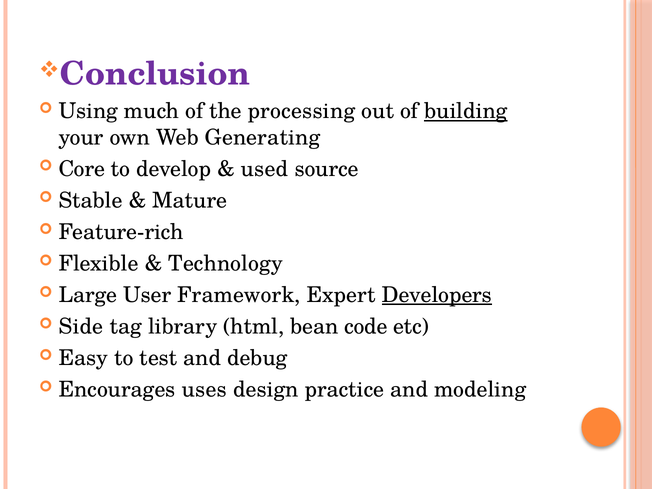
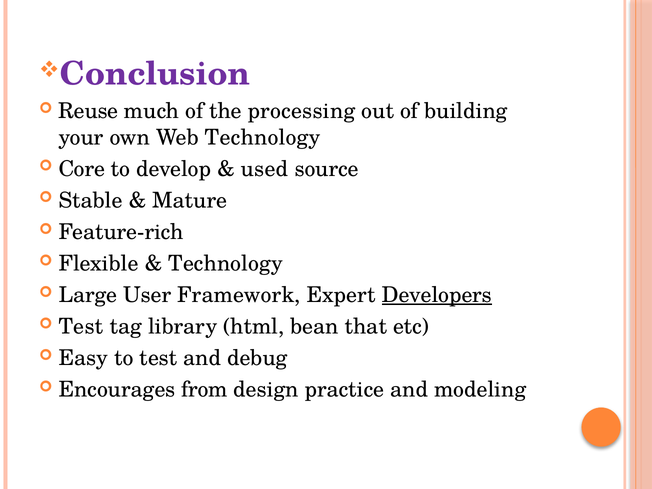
Using: Using -> Reuse (88, 111)
building underline: present -> none (466, 111)
Web Generating: Generating -> Technology (263, 137)
Side: Side -> Test (81, 327)
code: code -> that (366, 327)
uses: uses -> from (205, 390)
